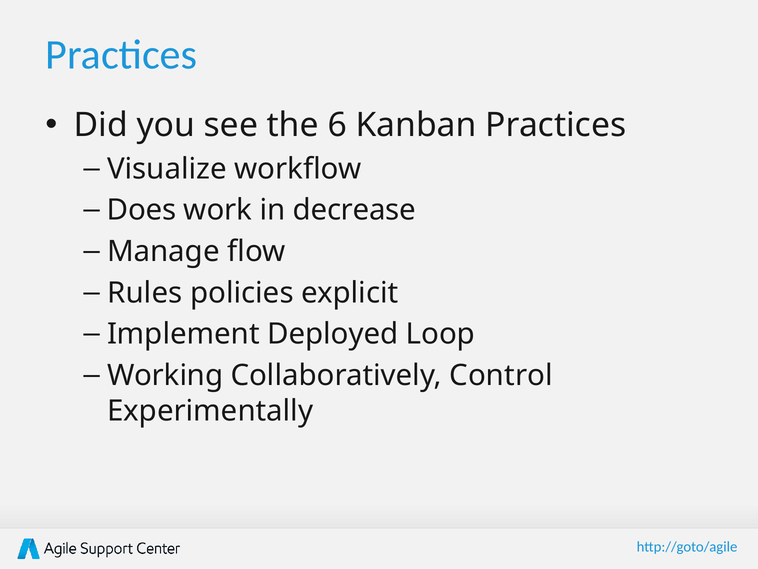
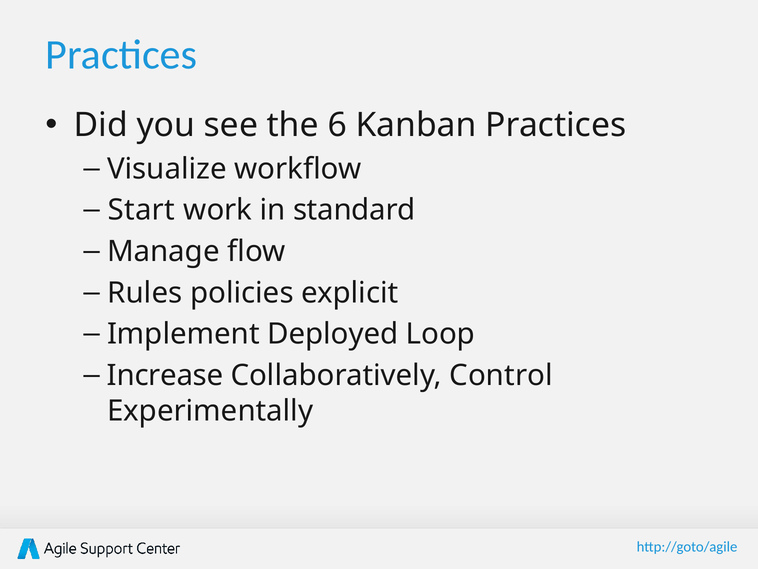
Does: Does -> Start (141, 210)
decrease: decrease -> standard (354, 210)
Working: Working -> Increase (165, 375)
